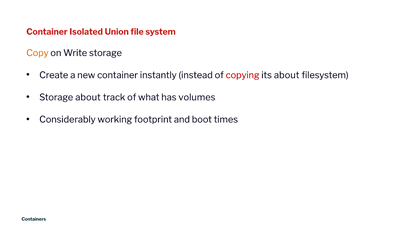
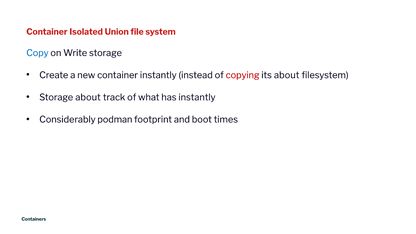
Copy colour: orange -> blue (37, 53)
has volumes: volumes -> instantly (197, 97)
working: working -> podman (115, 120)
